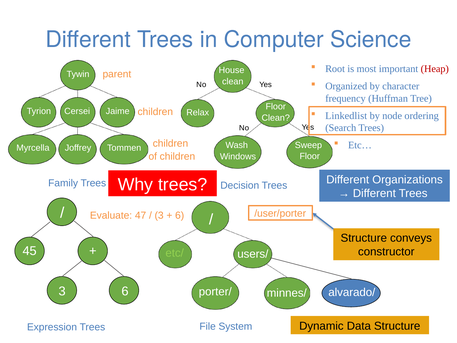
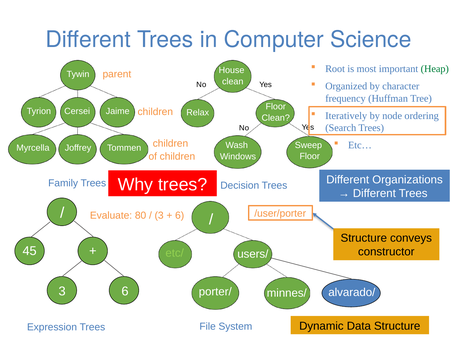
Heap colour: red -> green (435, 69)
Linkedlist: Linkedlist -> Iteratively (346, 116)
47: 47 -> 80 (141, 215)
